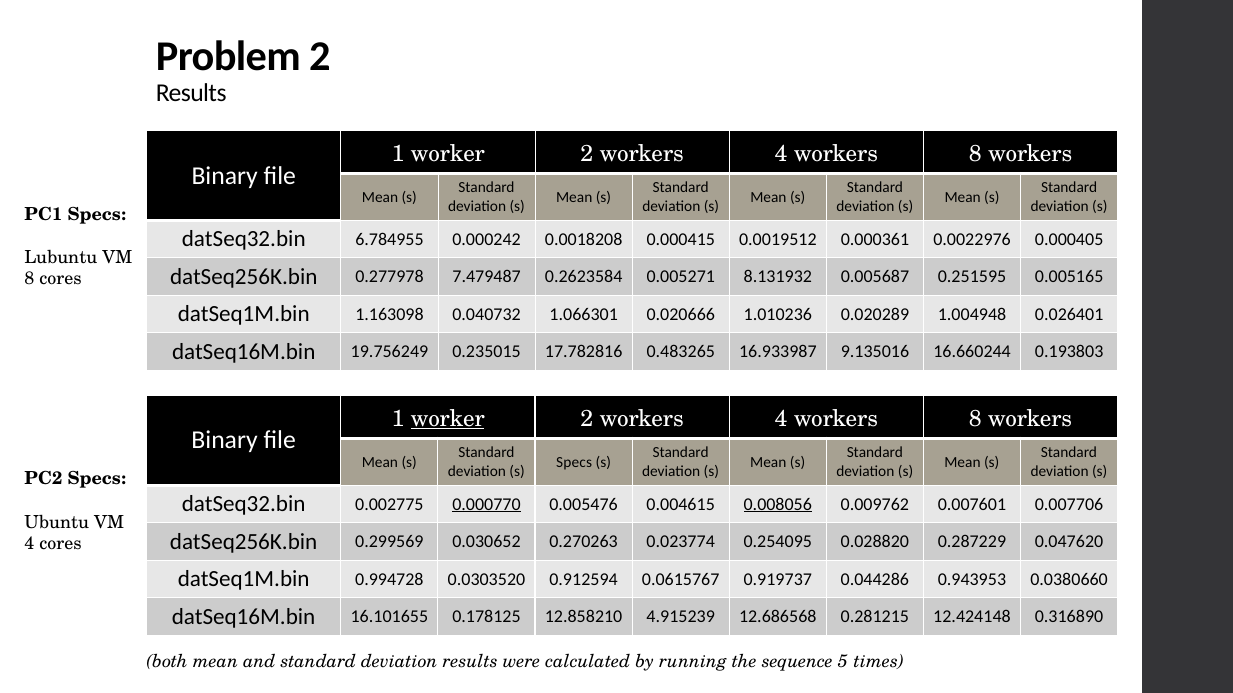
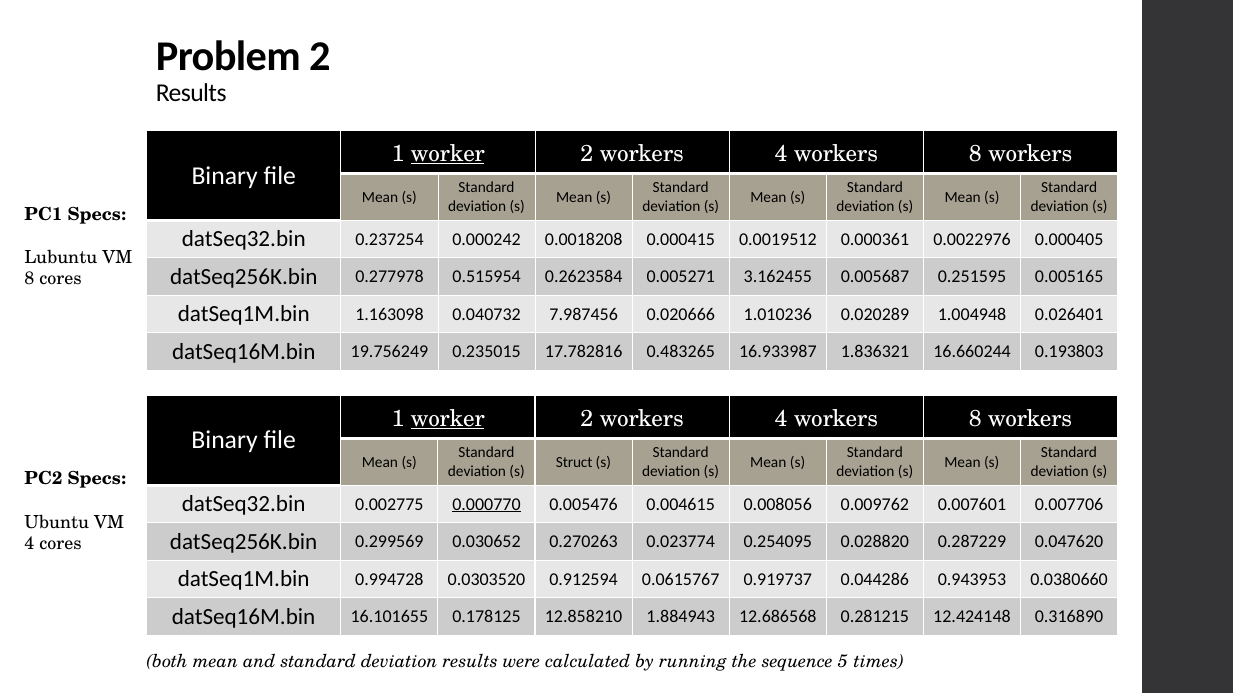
worker underline: none -> present (448, 154)
6.784955: 6.784955 -> 0.237254 (389, 239)
7.479487: 7.479487 -> 0.515954 (487, 277)
8.131932: 8.131932 -> 3.162455 (778, 277)
1.066301: 1.066301 -> 7.987456 (584, 314)
9.135016: 9.135016 -> 1.836321 (875, 352)
Specs: Specs -> Struct (574, 462)
0.008056 underline: present -> none (778, 505)
4.915239: 4.915239 -> 1.884943 (681, 617)
